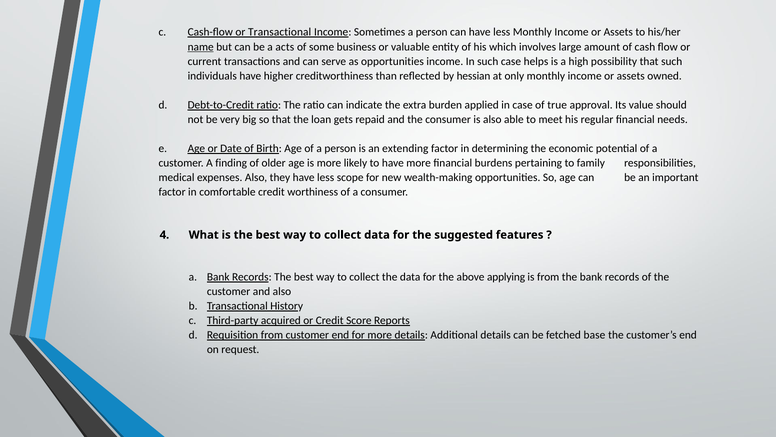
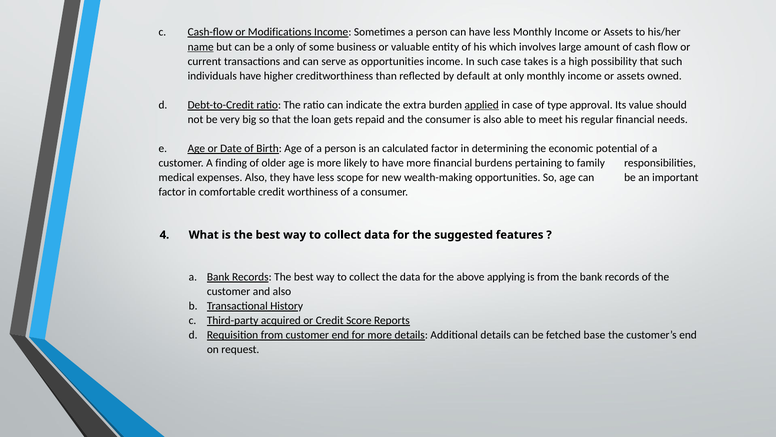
or Transactional: Transactional -> Modifications (280, 32)
a acts: acts -> only (285, 47)
helps: helps -> takes (536, 61)
hessian: hessian -> default (473, 76)
applied underline: none -> present (482, 105)
true: true -> type (557, 105)
extending: extending -> calculated (405, 148)
